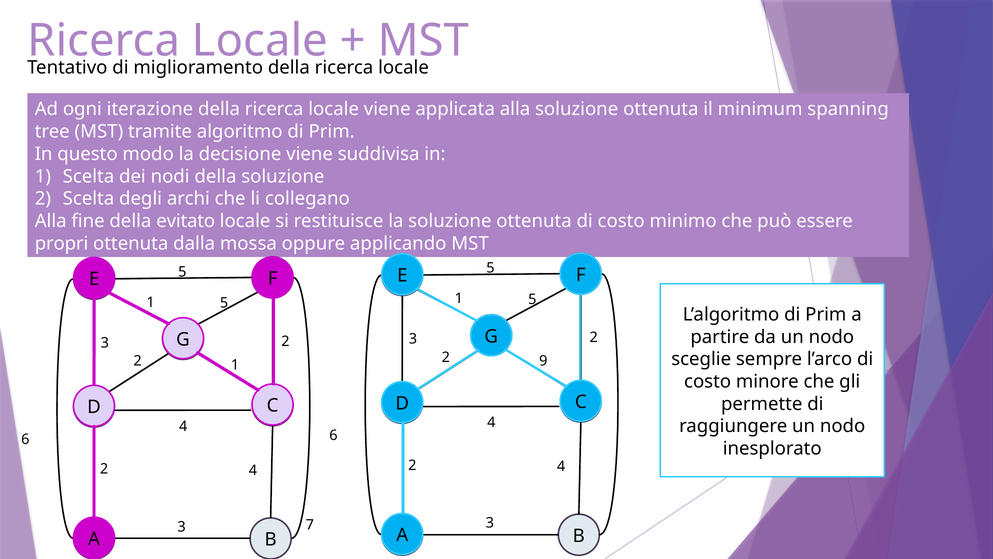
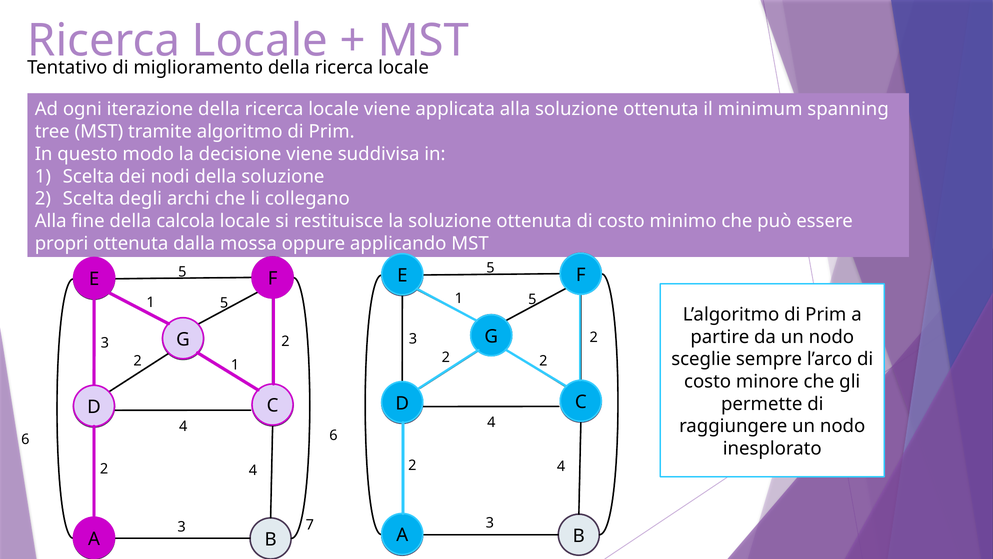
evitato: evitato -> calcola (186, 221)
9: 9 -> 2 (543, 361)
